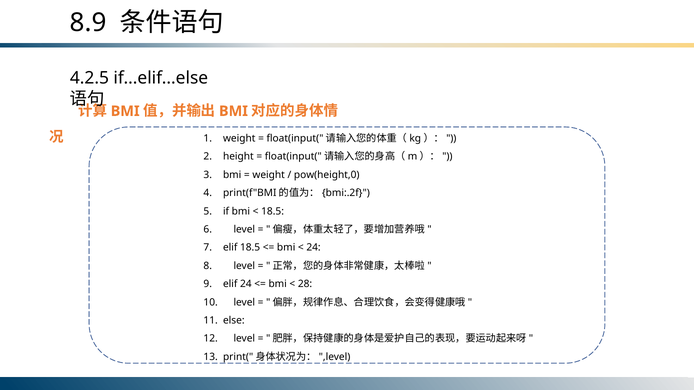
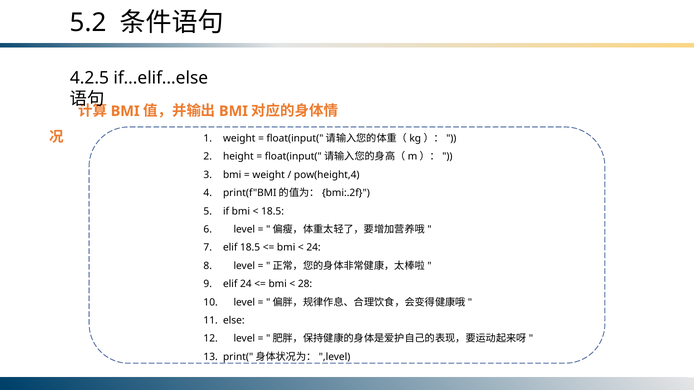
8.9: 8.9 -> 5.2 (88, 23)
pow(height,0: pow(height,0 -> pow(height,4 (327, 175)
